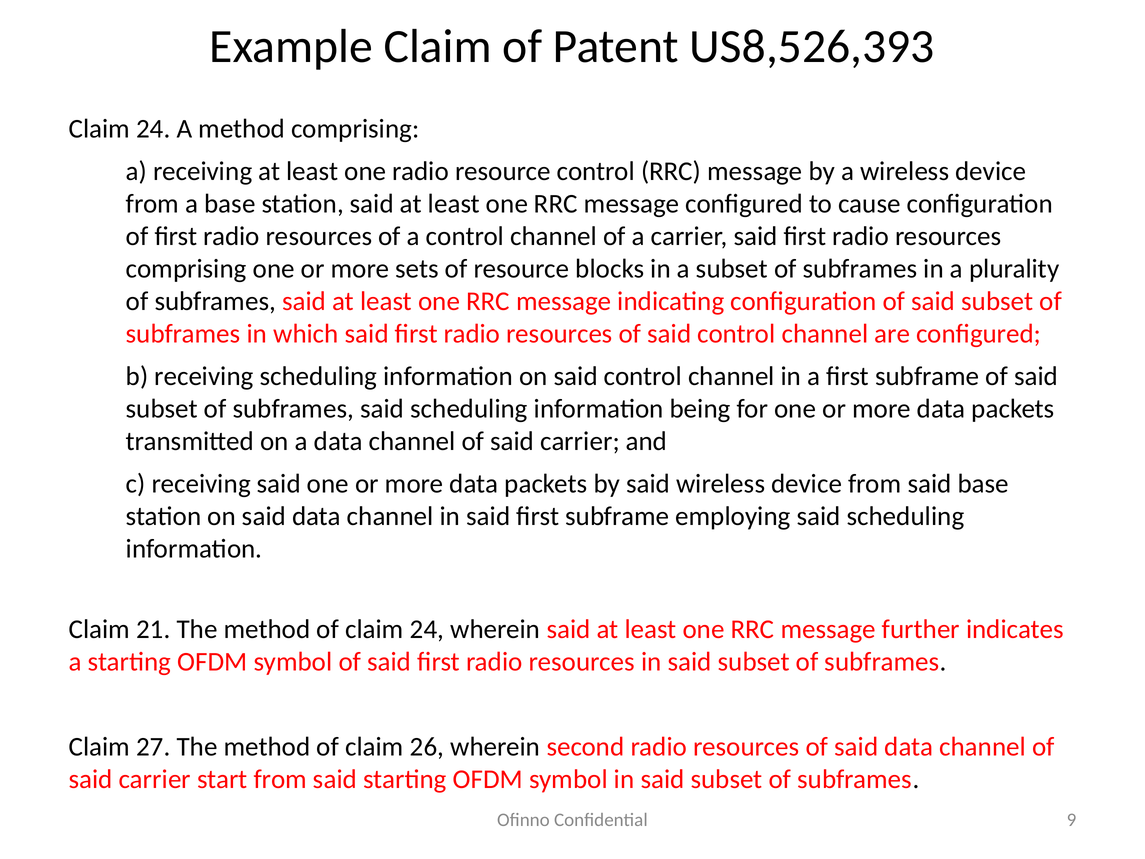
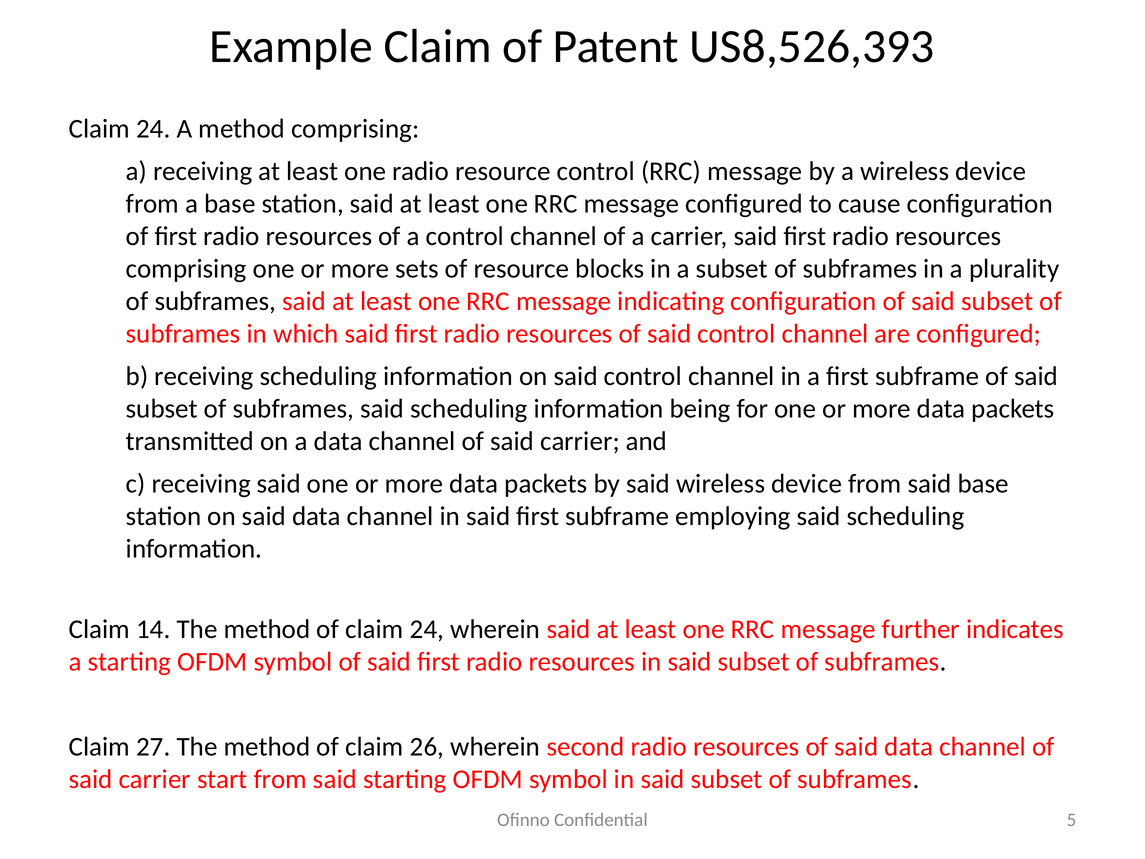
21: 21 -> 14 (153, 629)
9: 9 -> 5 (1072, 820)
